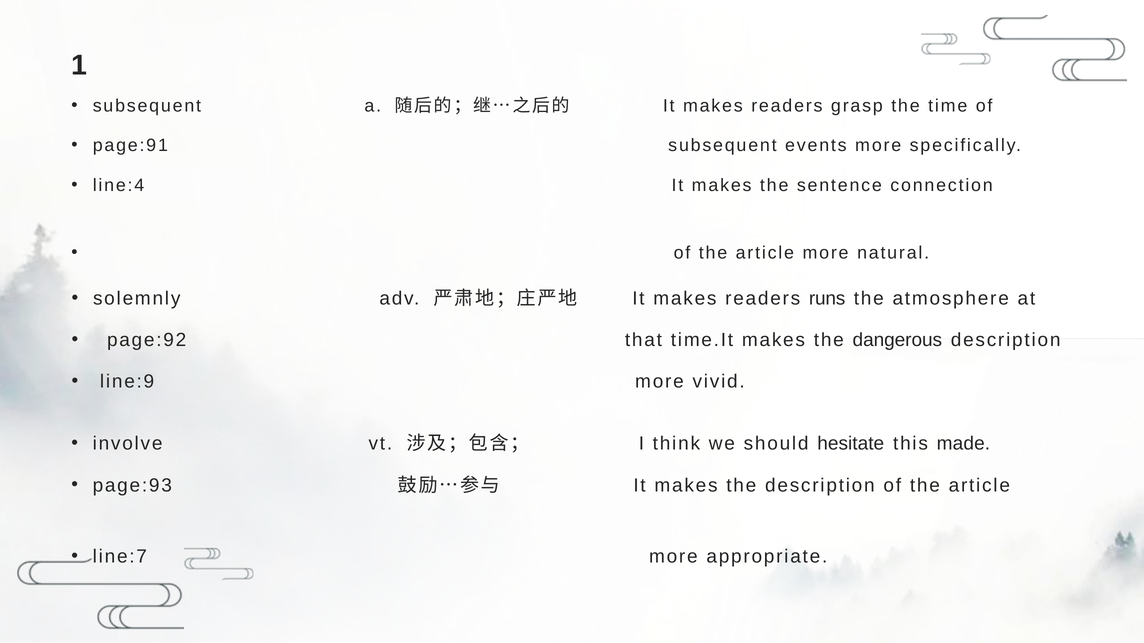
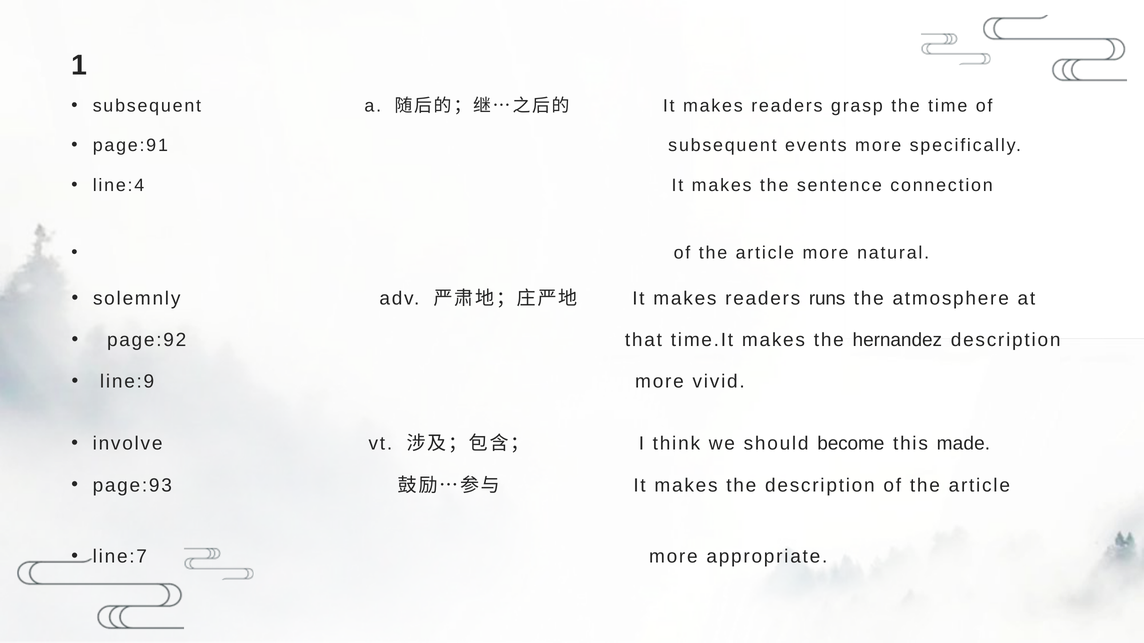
dangerous: dangerous -> hernandez (897, 340)
hesitate: hesitate -> become (851, 444)
